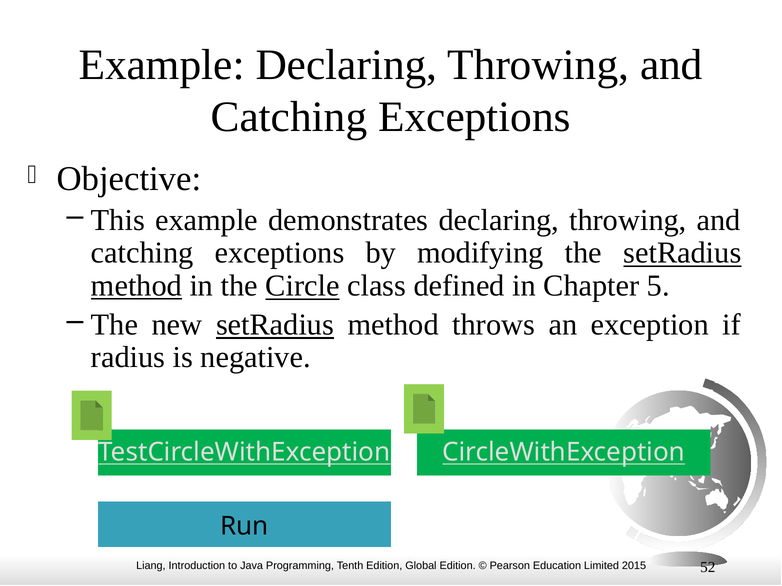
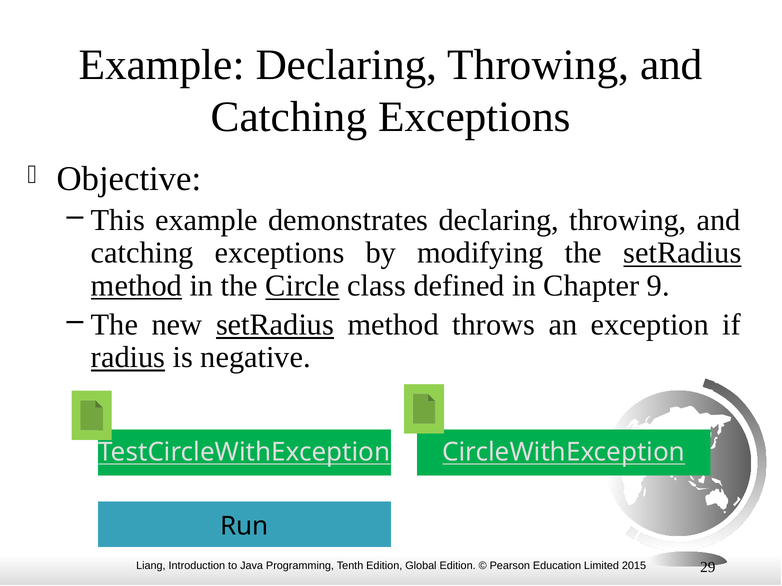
5: 5 -> 9 (658, 286)
radius underline: none -> present (128, 358)
52: 52 -> 29 (708, 568)
